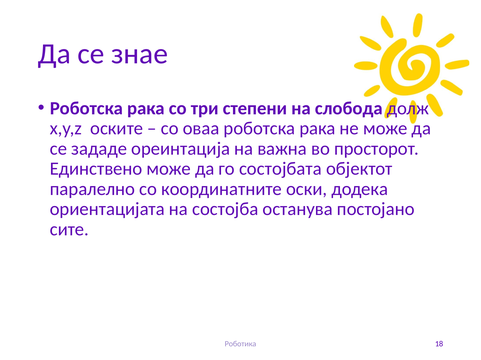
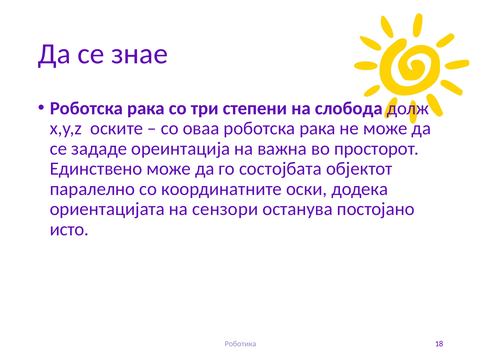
состојба: состојба -> сензори (225, 209)
сите: сите -> исто (69, 230)
